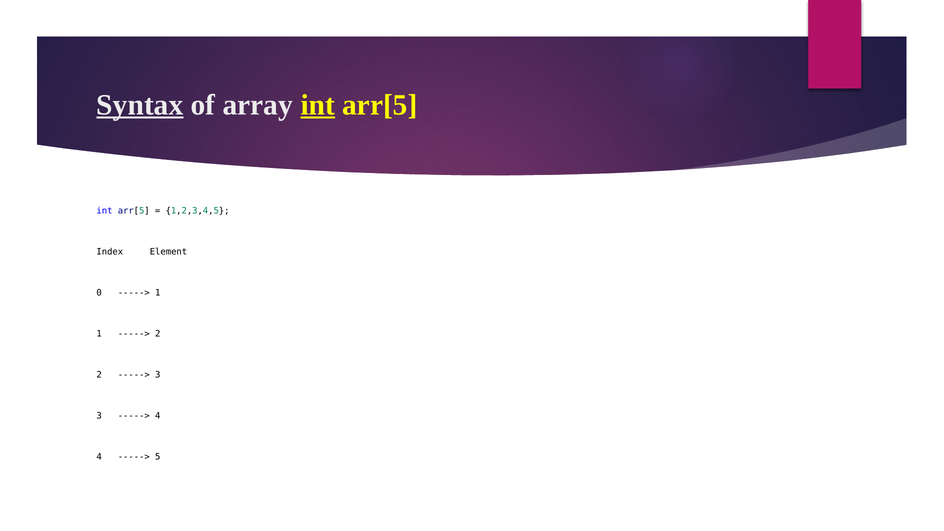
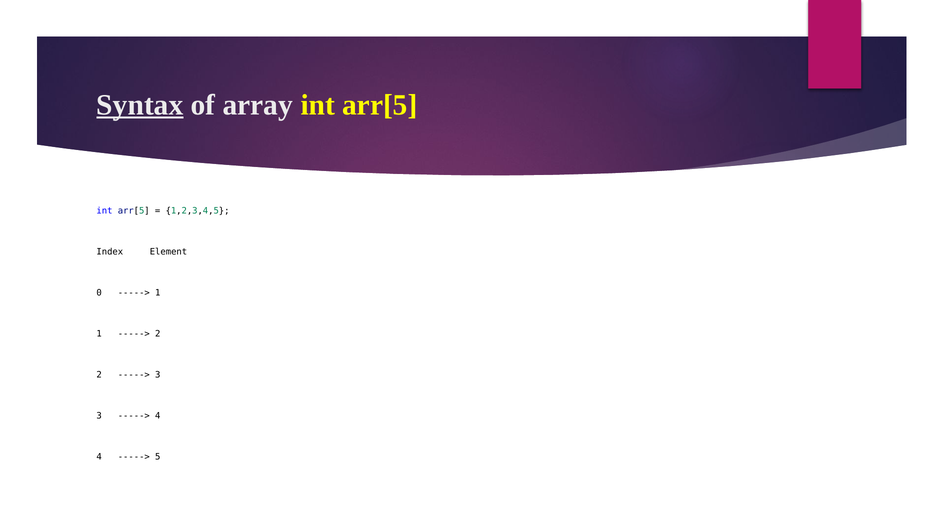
int underline: present -> none (318, 105)
